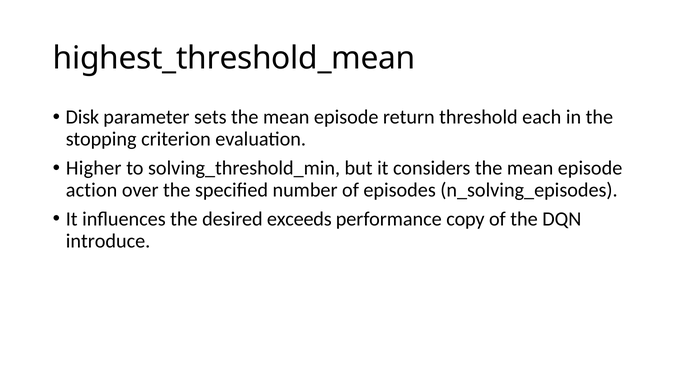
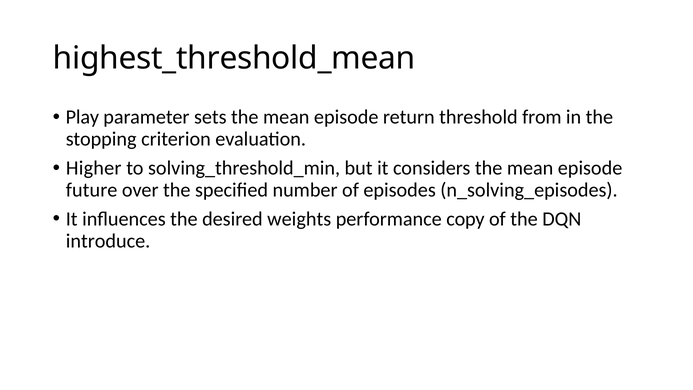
Disk: Disk -> Play (82, 117)
each: each -> from (542, 117)
action: action -> future (92, 190)
exceeds: exceeds -> weights (299, 219)
